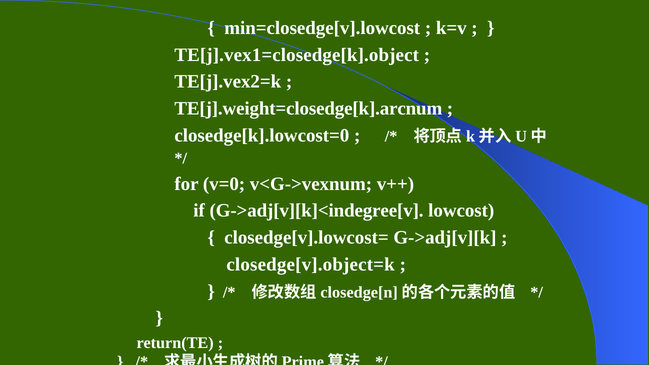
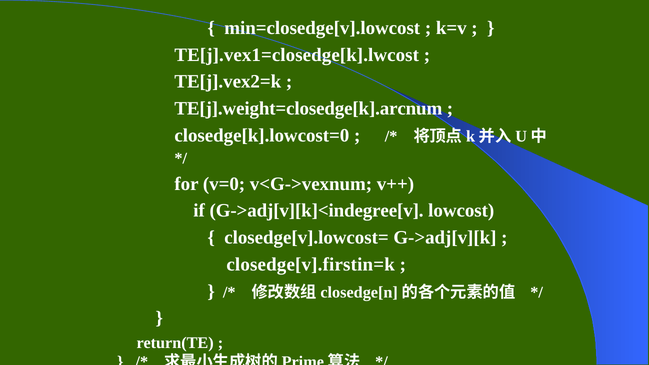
TE[j].vex1=closedge[k].object: TE[j].vex1=closedge[k].object -> TE[j].vex1=closedge[k].lwcost (297, 55)
closedge[v].object=k: closedge[v].object=k -> closedge[v].firstin=k (311, 264)
